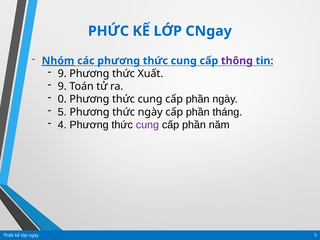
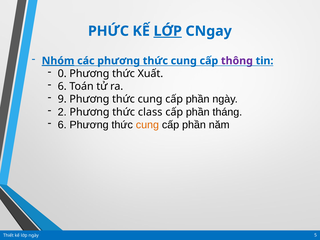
LỚP underline: none -> present (168, 31)
9: 9 -> 0 (62, 74)
9: 9 -> 6 (62, 86)
0: 0 -> 9 (62, 99)
5: 5 -> 2 (62, 112)
thức ngày: ngày -> class (150, 112)
4: 4 -> 6 (62, 125)
cung colour: purple -> orange (147, 125)
